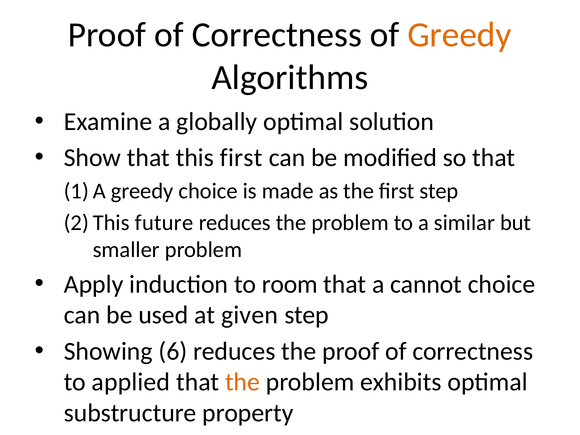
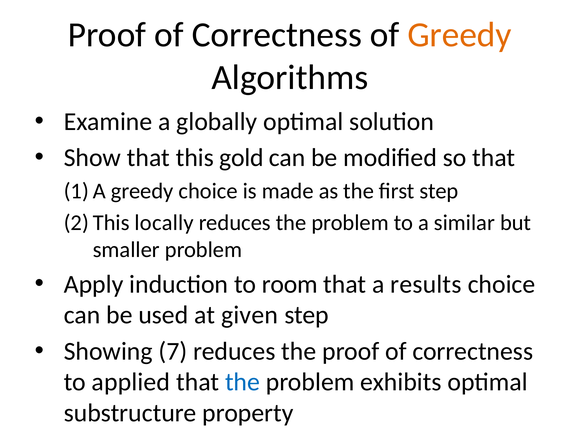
this first: first -> gold (241, 158)
future: future -> locally (164, 223)
cannot: cannot -> results (426, 284)
6: 6 -> 7 (173, 351)
the colour: orange -> blue (242, 382)
